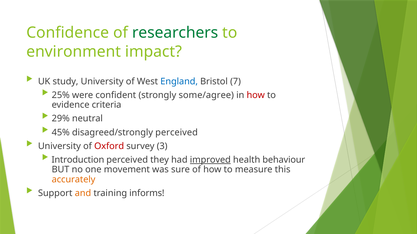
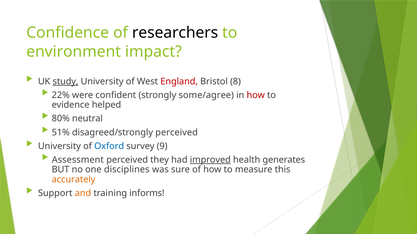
researchers colour: green -> black (175, 33)
study underline: none -> present (66, 82)
England colour: blue -> red (179, 82)
7: 7 -> 8 (236, 82)
25%: 25% -> 22% (61, 95)
criteria: criteria -> helped (107, 105)
29%: 29% -> 80% (61, 119)
45%: 45% -> 51% (61, 133)
Oxford colour: red -> blue (109, 146)
3: 3 -> 9 (162, 146)
Introduction: Introduction -> Assessment (78, 160)
behaviour: behaviour -> generates (284, 160)
movement: movement -> disciplines (127, 170)
